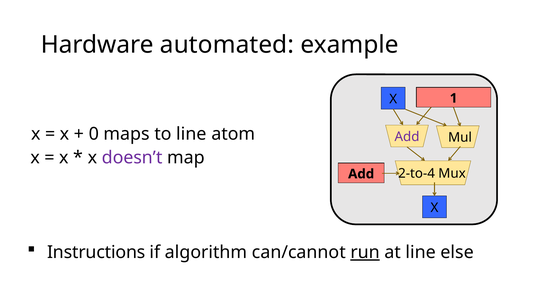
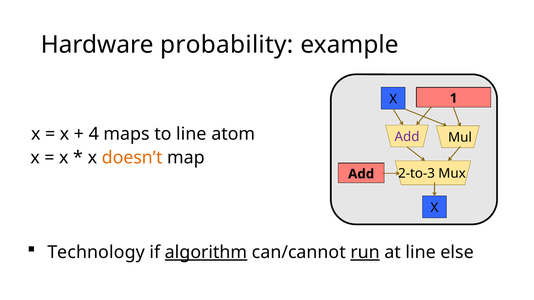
automated: automated -> probability (227, 45)
0: 0 -> 4 (94, 134)
doesn’t colour: purple -> orange (132, 158)
2-to-4: 2-to-4 -> 2-to-3 (417, 174)
Instructions: Instructions -> Technology (96, 253)
algorithm underline: none -> present (206, 253)
